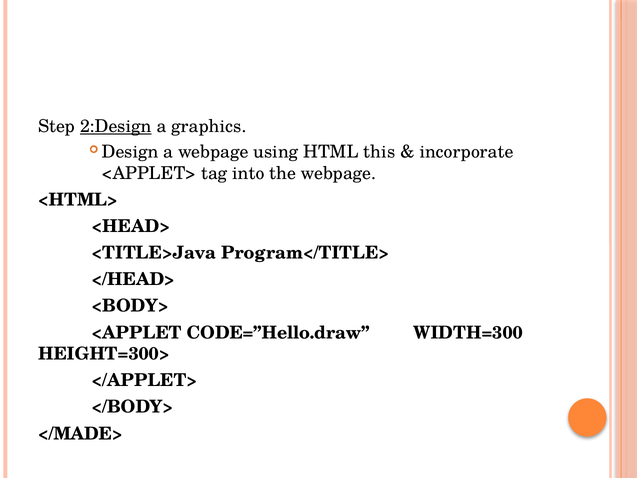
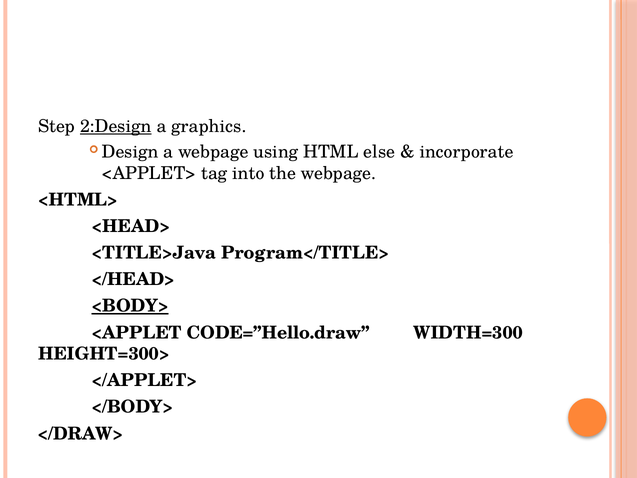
this: this -> else (379, 152)
<BODY> underline: none -> present (130, 306)
</MADE>: </MADE> -> </DRAW> (81, 433)
